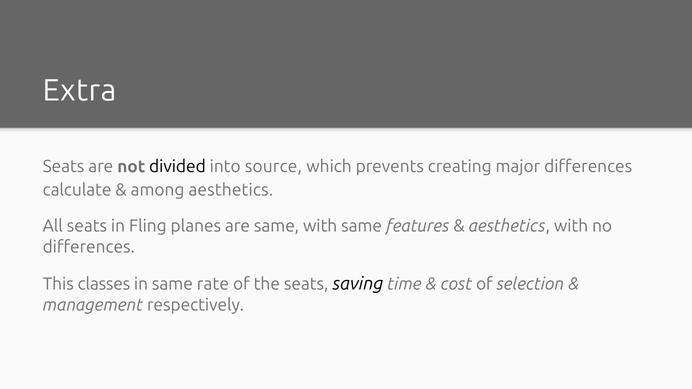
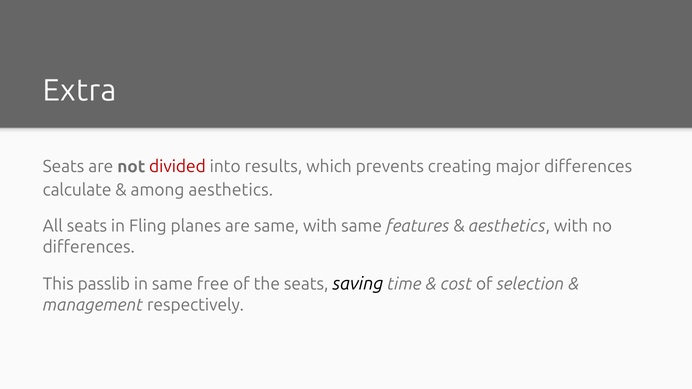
divided colour: black -> red (177, 167)
source: source -> results (273, 167)
classes: classes -> passlib (104, 284)
rate: rate -> free (213, 284)
